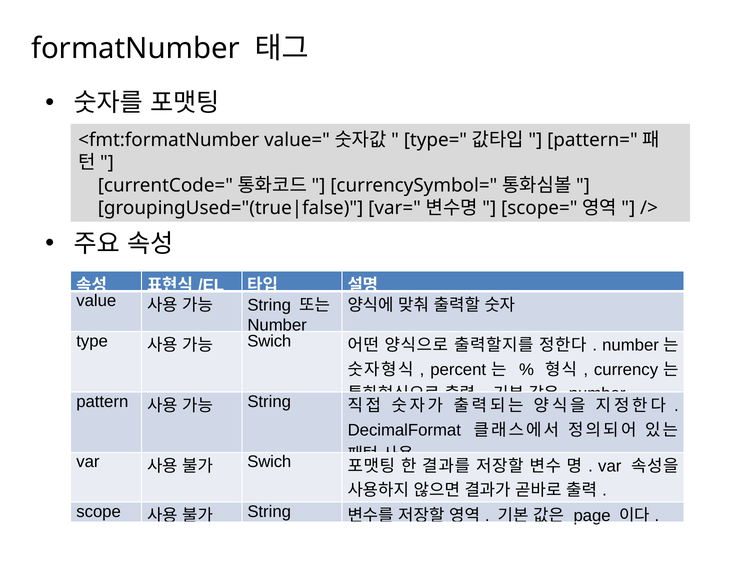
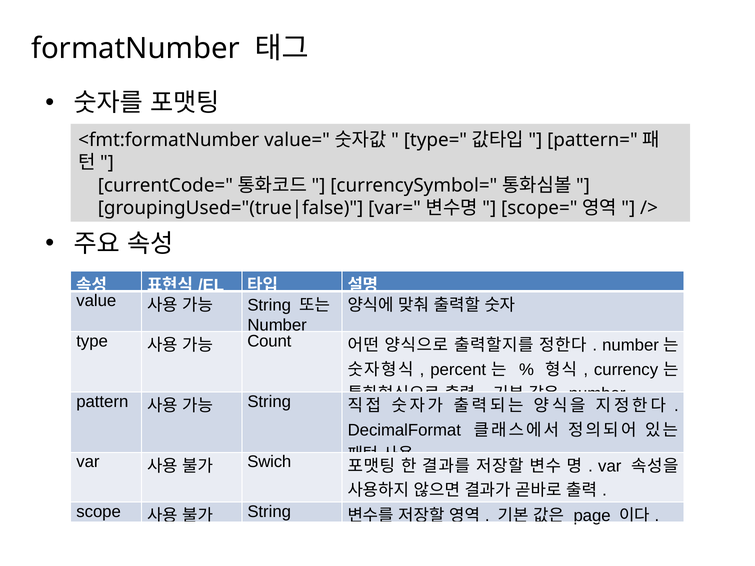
Swich: Swich -> Count (269, 341)
